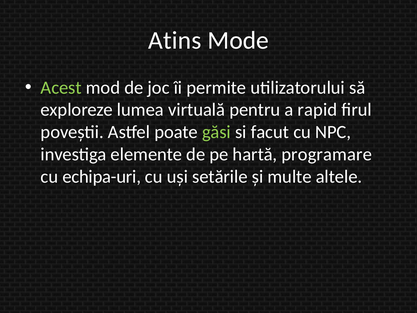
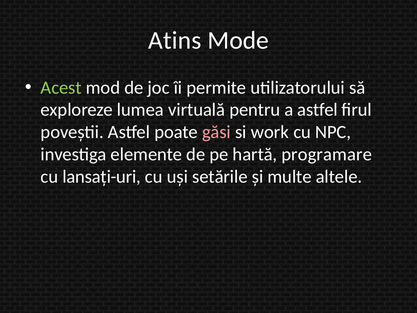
a rapid: rapid -> astfel (318, 110)
găsi colour: light green -> pink (216, 132)
facut: facut -> work (270, 132)
echipa-uri: echipa-uri -> lansați-uri (102, 176)
